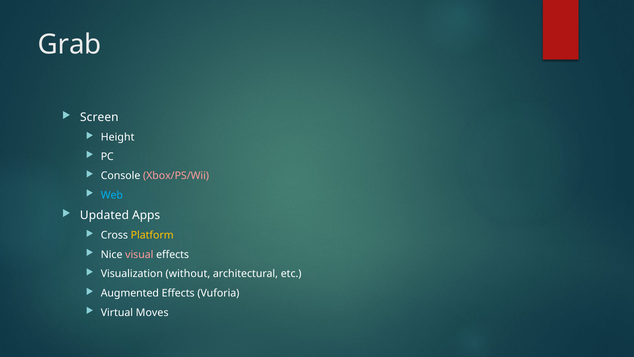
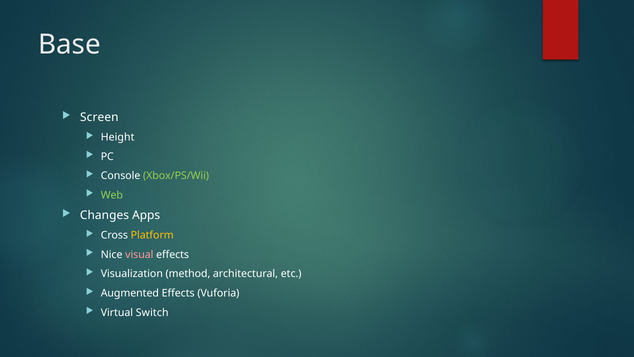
Grab: Grab -> Base (70, 45)
Xbox/PS/Wii colour: pink -> light green (176, 176)
Web colour: light blue -> light green (112, 195)
Updated: Updated -> Changes (105, 215)
without: without -> method (188, 274)
Moves: Moves -> Switch (152, 312)
